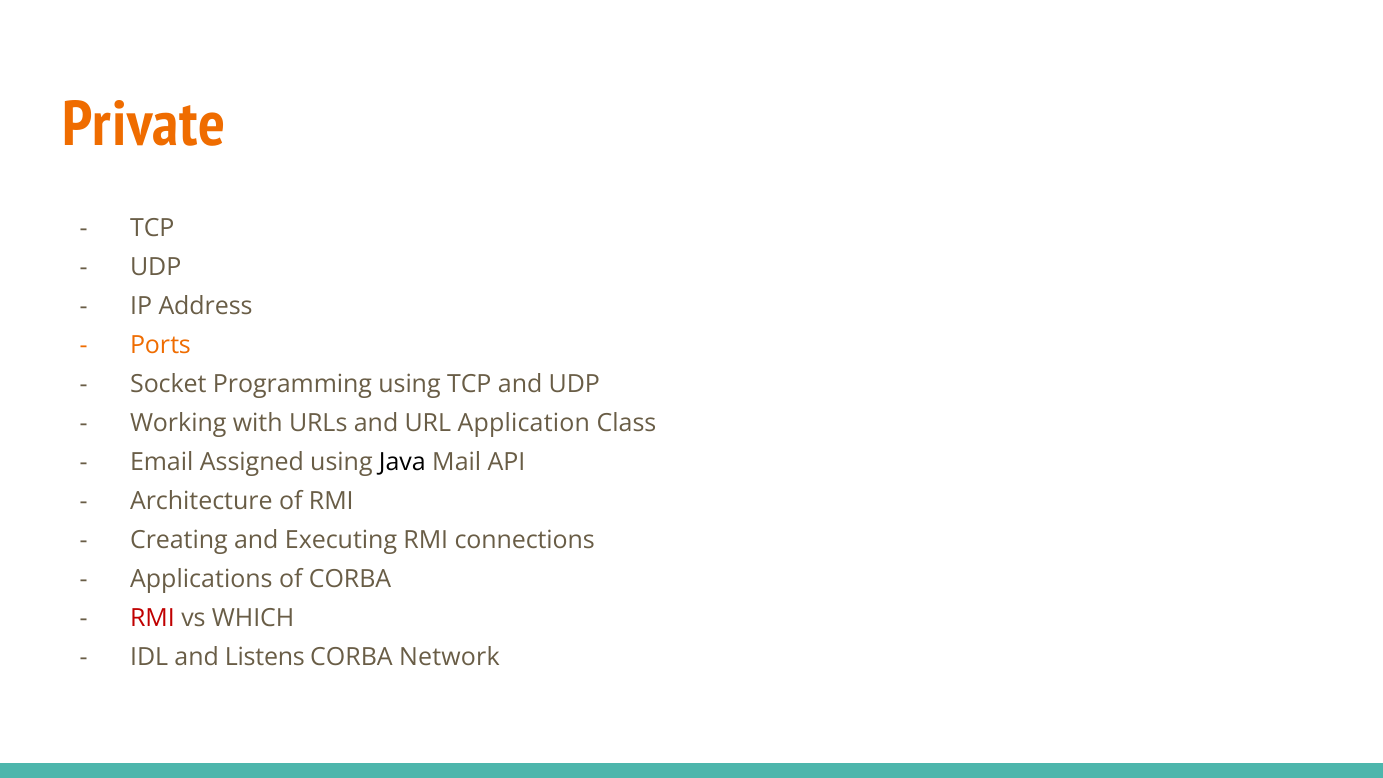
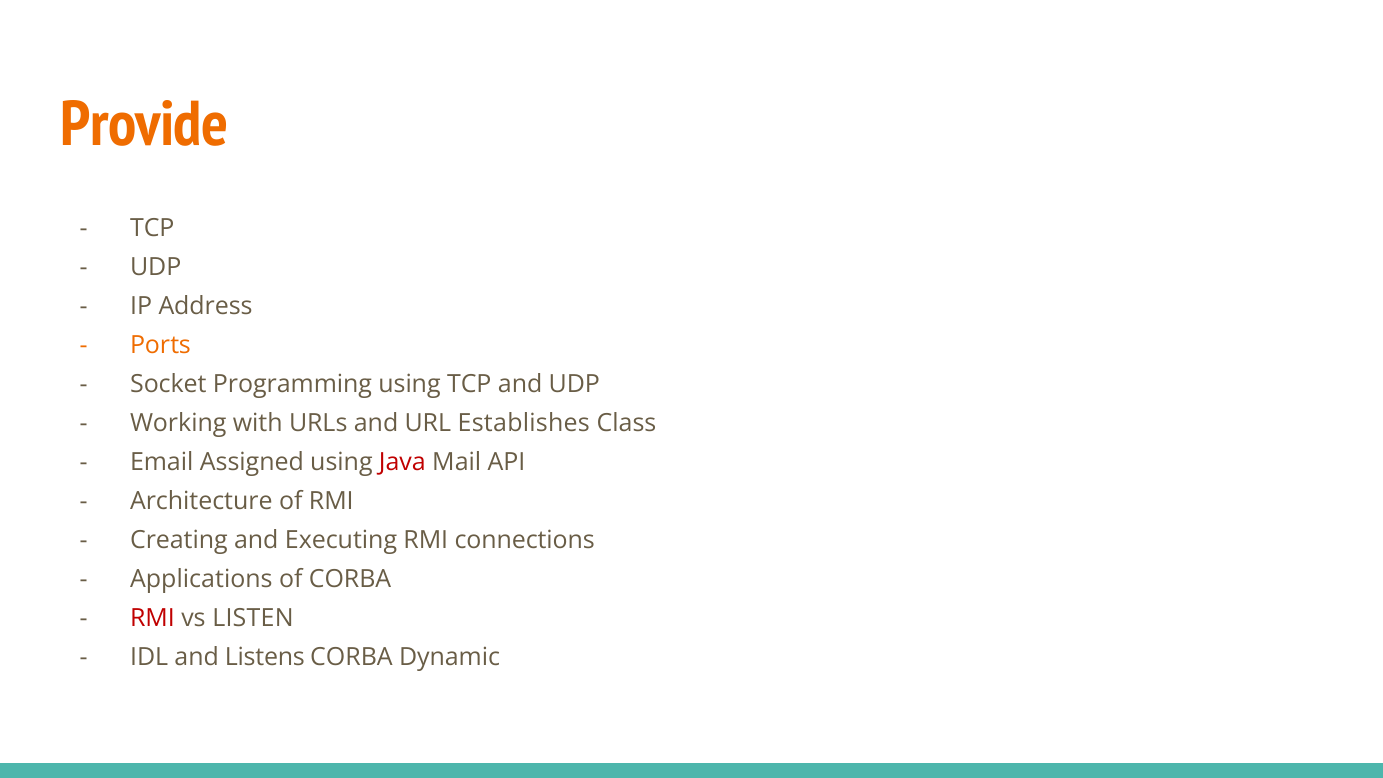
Private: Private -> Provide (145, 125)
Application: Application -> Establishes (524, 423)
Java colour: black -> red (402, 462)
WHICH: WHICH -> LISTEN (253, 618)
Network: Network -> Dynamic (450, 657)
